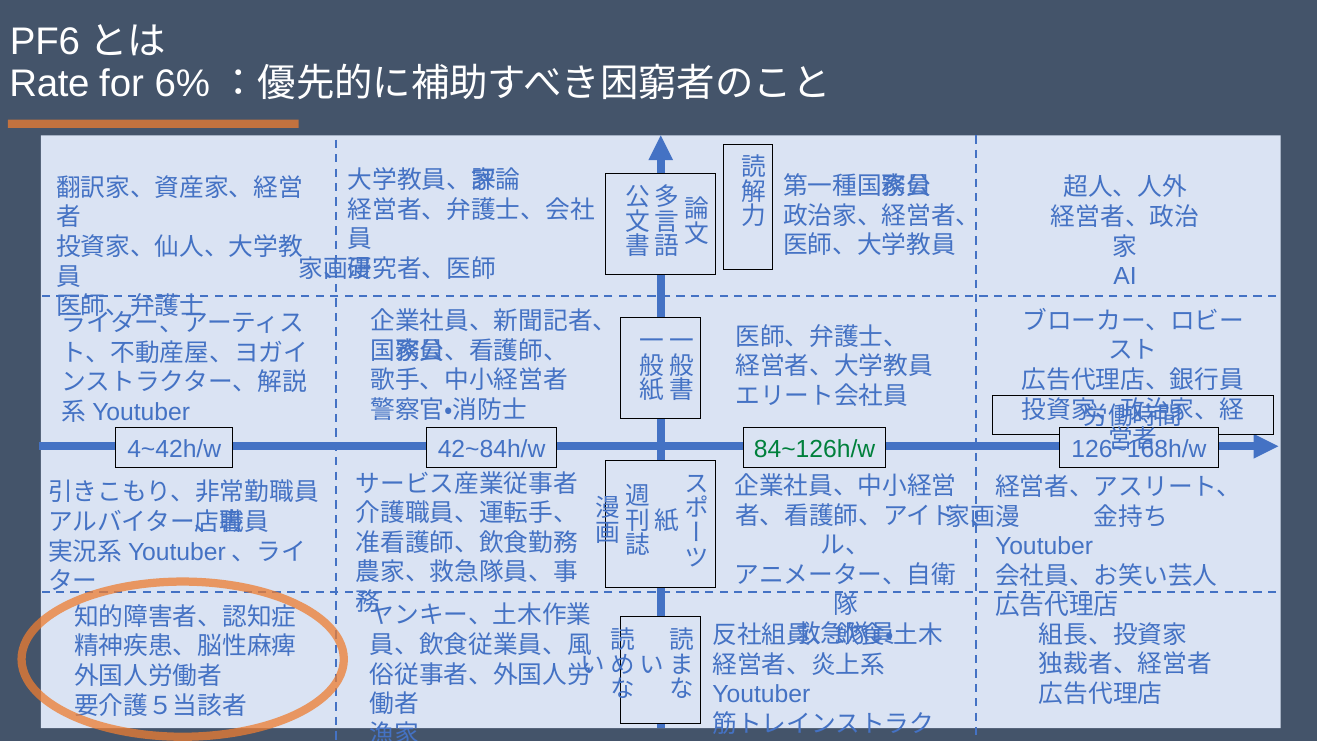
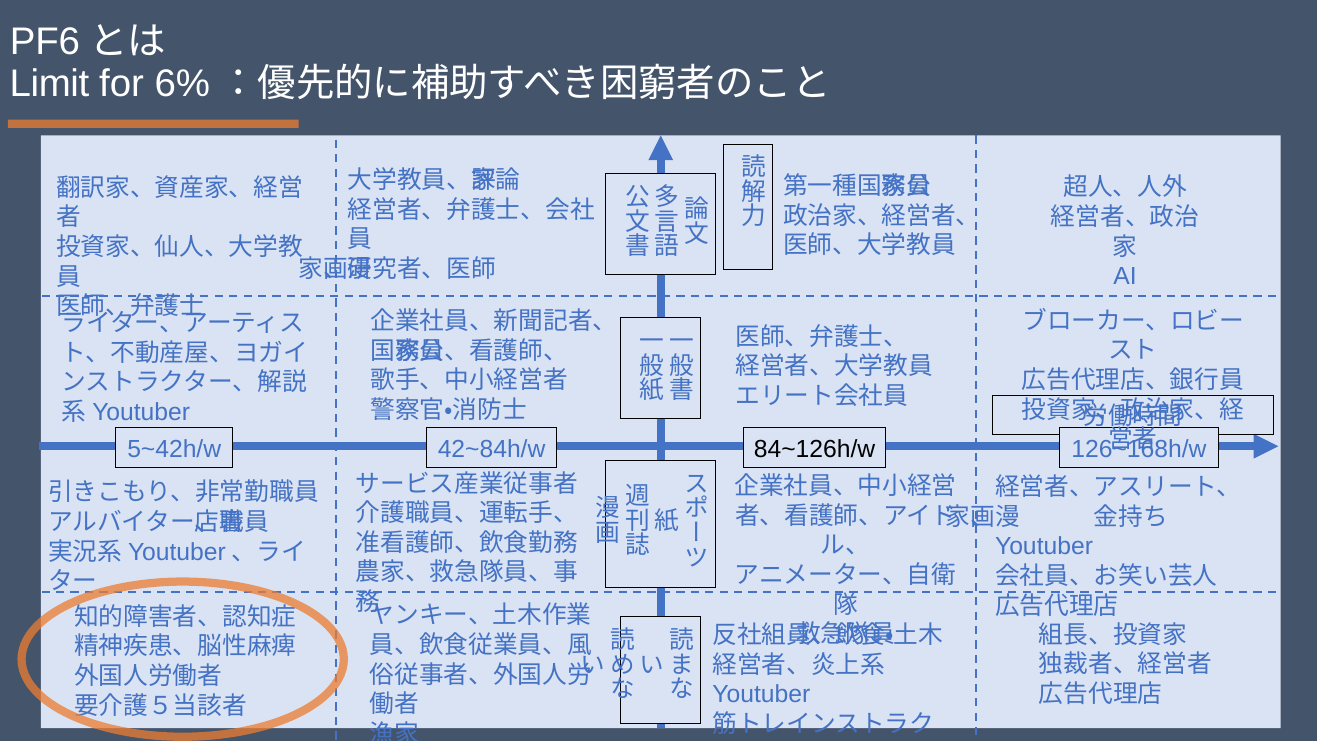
Rate: Rate -> Limit (49, 83)
4~42h/w: 4~42h/w -> 5~42h/w (174, 449)
84~126h/w colour: green -> black (815, 449)
